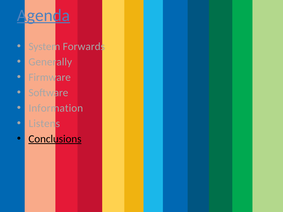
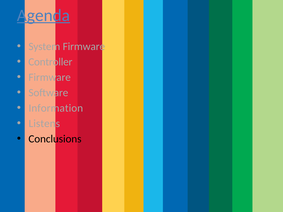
System Forwards: Forwards -> Firmware (84, 47)
Generally: Generally -> Controller (50, 62)
Conclusions underline: present -> none (55, 139)
